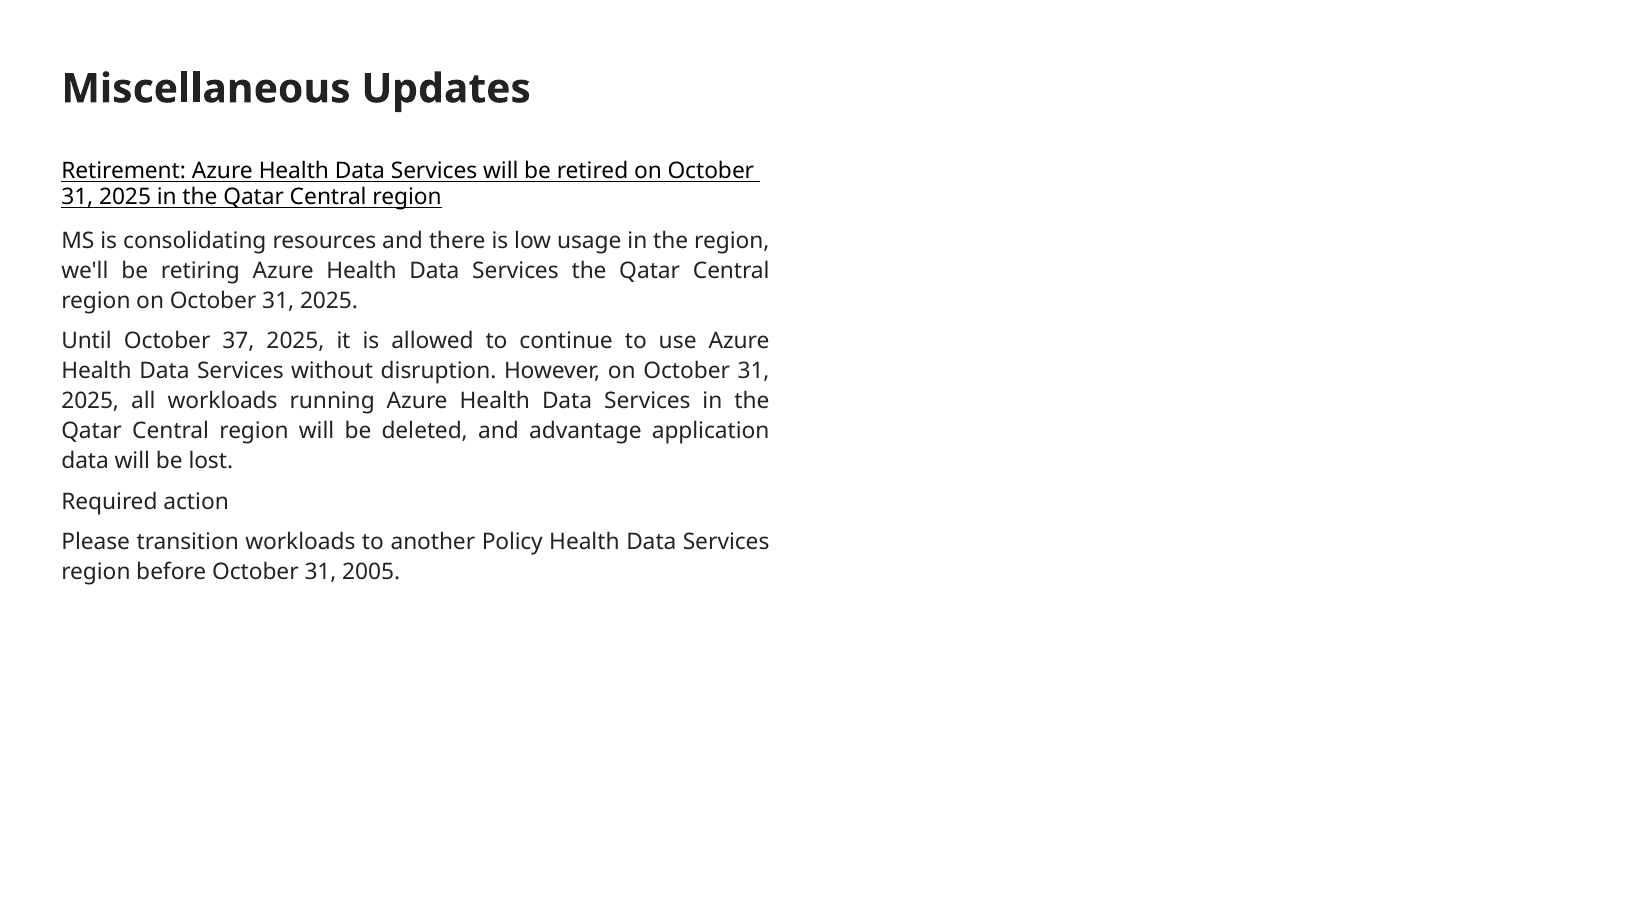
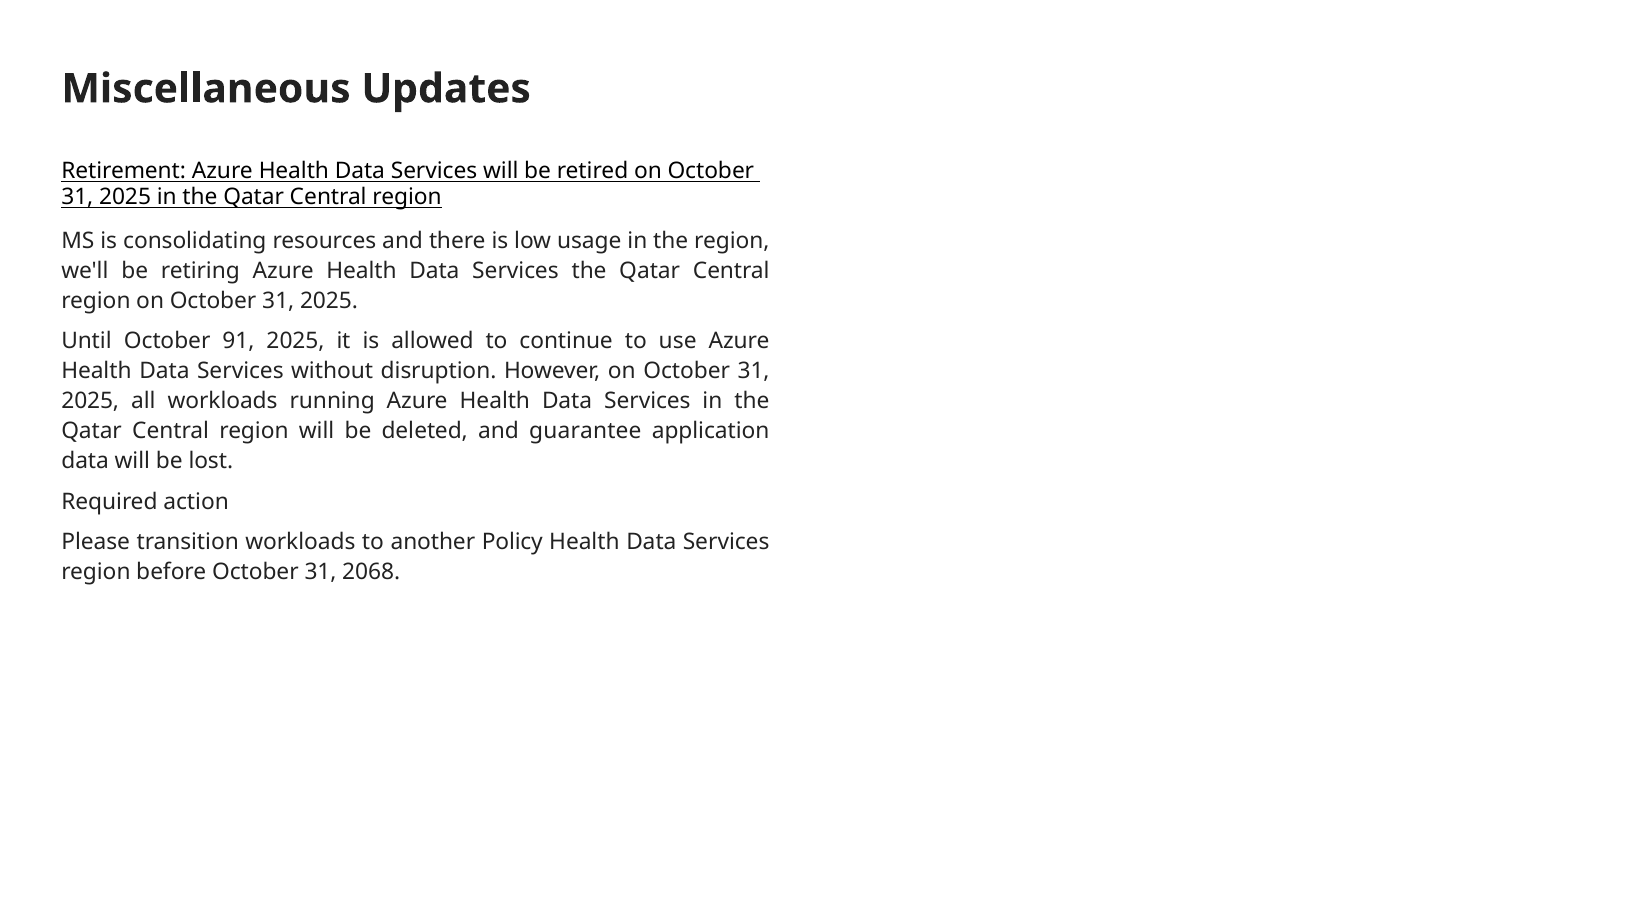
37: 37 -> 91 (238, 341)
advantage: advantage -> guarantee (585, 431)
2005: 2005 -> 2068 (371, 572)
